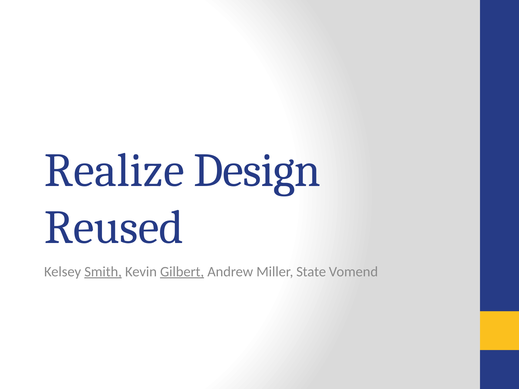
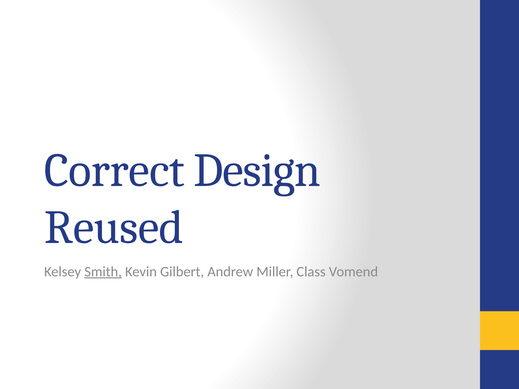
Realize: Realize -> Correct (114, 170)
Gilbert underline: present -> none (182, 272)
State: State -> Class (311, 272)
